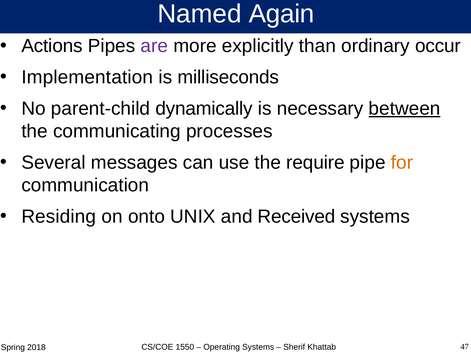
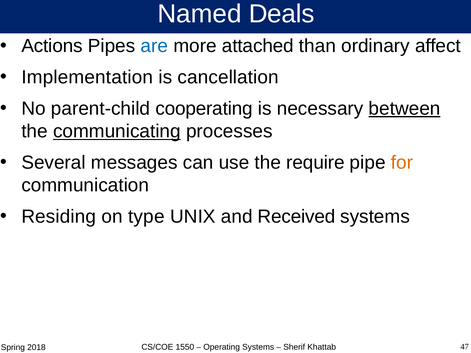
Again: Again -> Deals (282, 14)
are colour: purple -> blue (154, 46)
explicitly: explicitly -> attached (258, 46)
occur: occur -> affect (438, 46)
milliseconds: milliseconds -> cancellation (228, 77)
dynamically: dynamically -> cooperating (204, 109)
communicating underline: none -> present (117, 131)
onto: onto -> type (146, 217)
